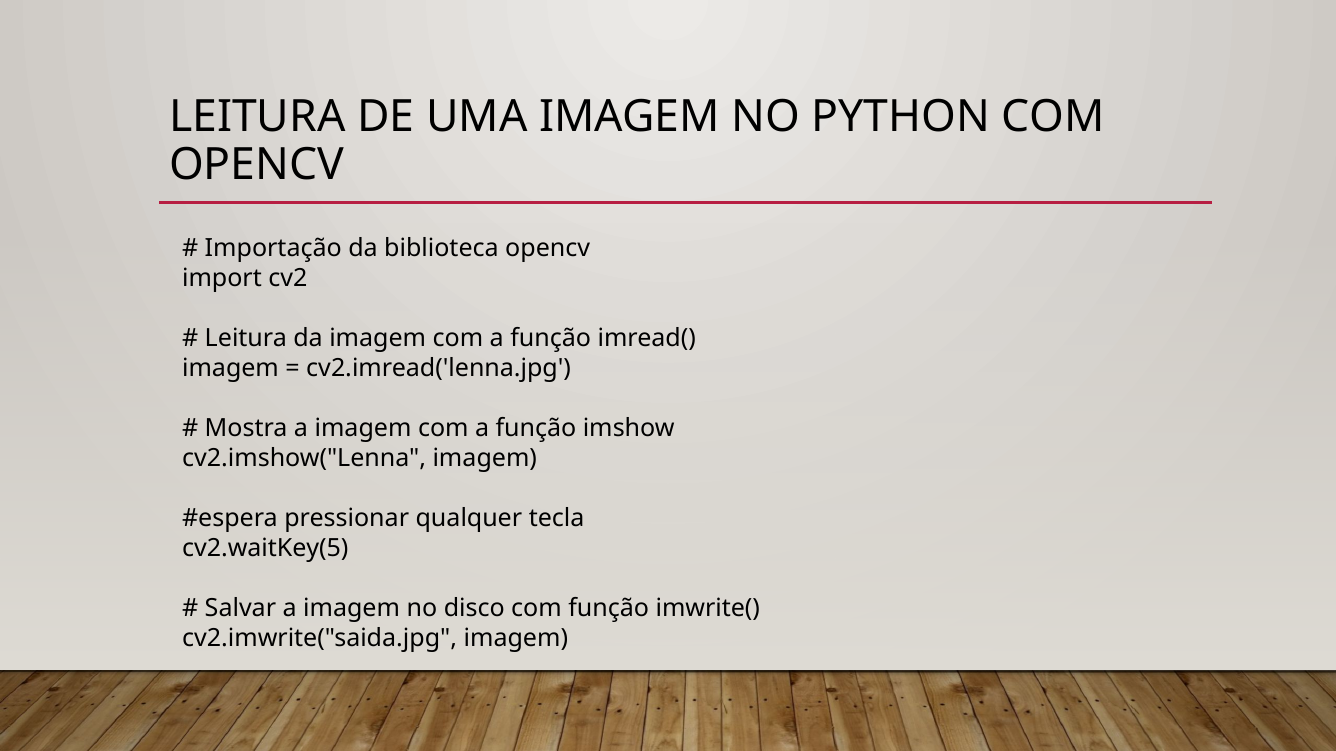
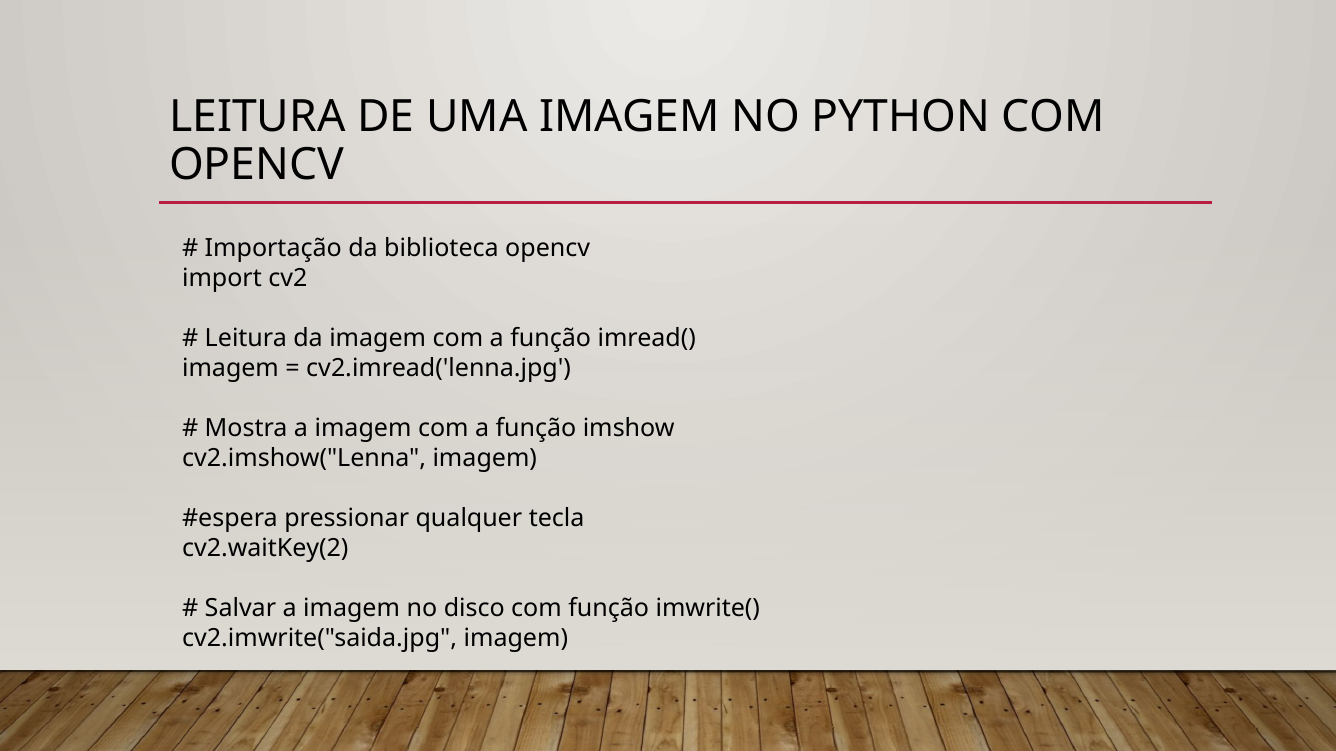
cv2.waitKey(5: cv2.waitKey(5 -> cv2.waitKey(2 (265, 549)
